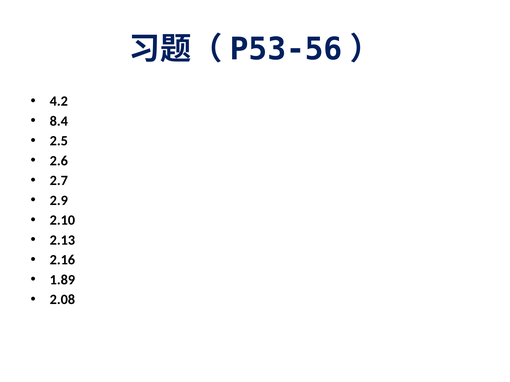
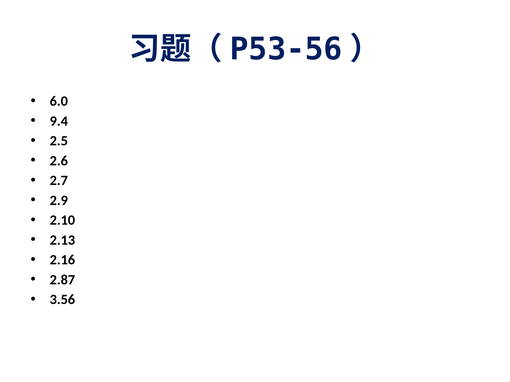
4.2: 4.2 -> 6.0 (59, 101)
8.4: 8.4 -> 9.4 (59, 121)
1.89: 1.89 -> 2.87 (62, 280)
2.08: 2.08 -> 3.56 (62, 300)
